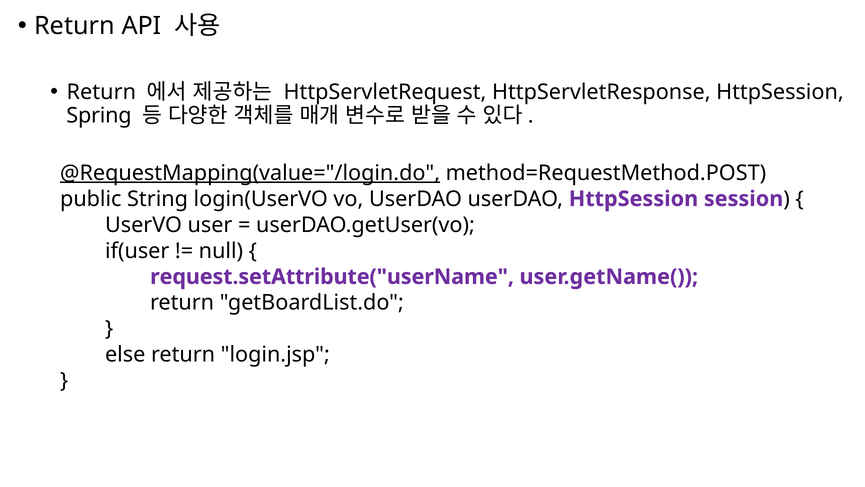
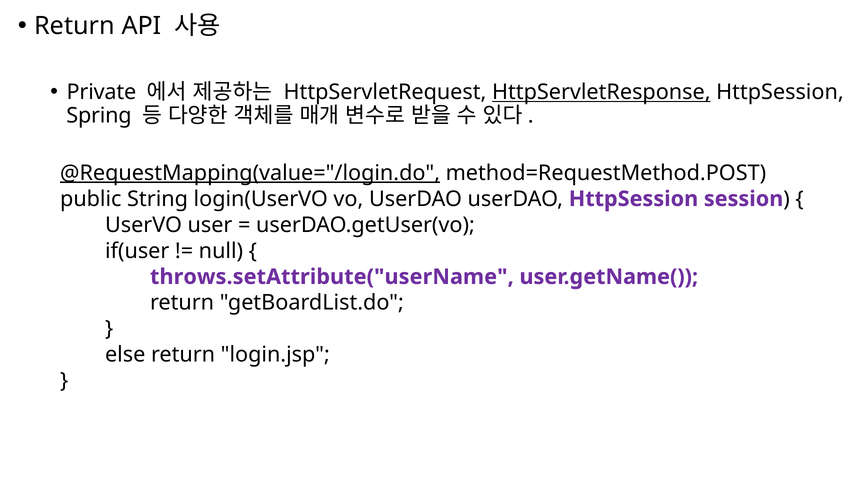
Return: Return -> Private (101, 92)
HttpServletResponse underline: none -> present (601, 92)
request.setAttribute("userName: request.setAttribute("userName -> throws.setAttribute("userName (332, 277)
